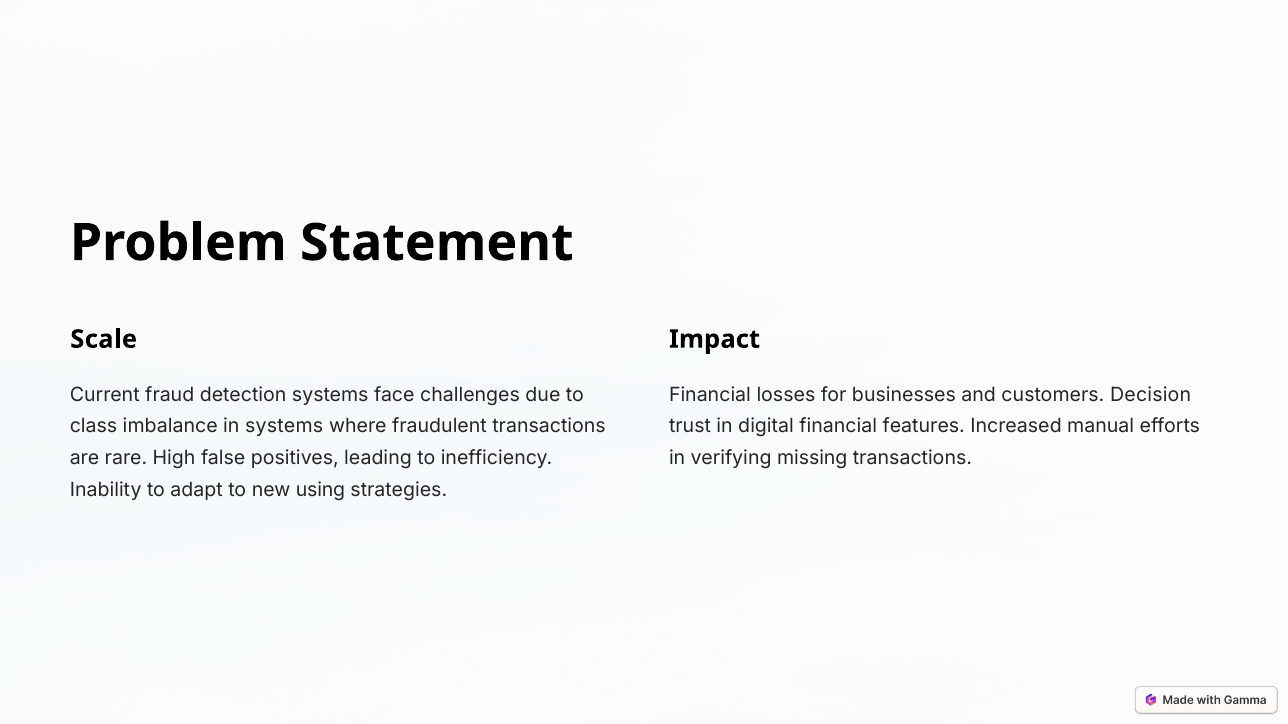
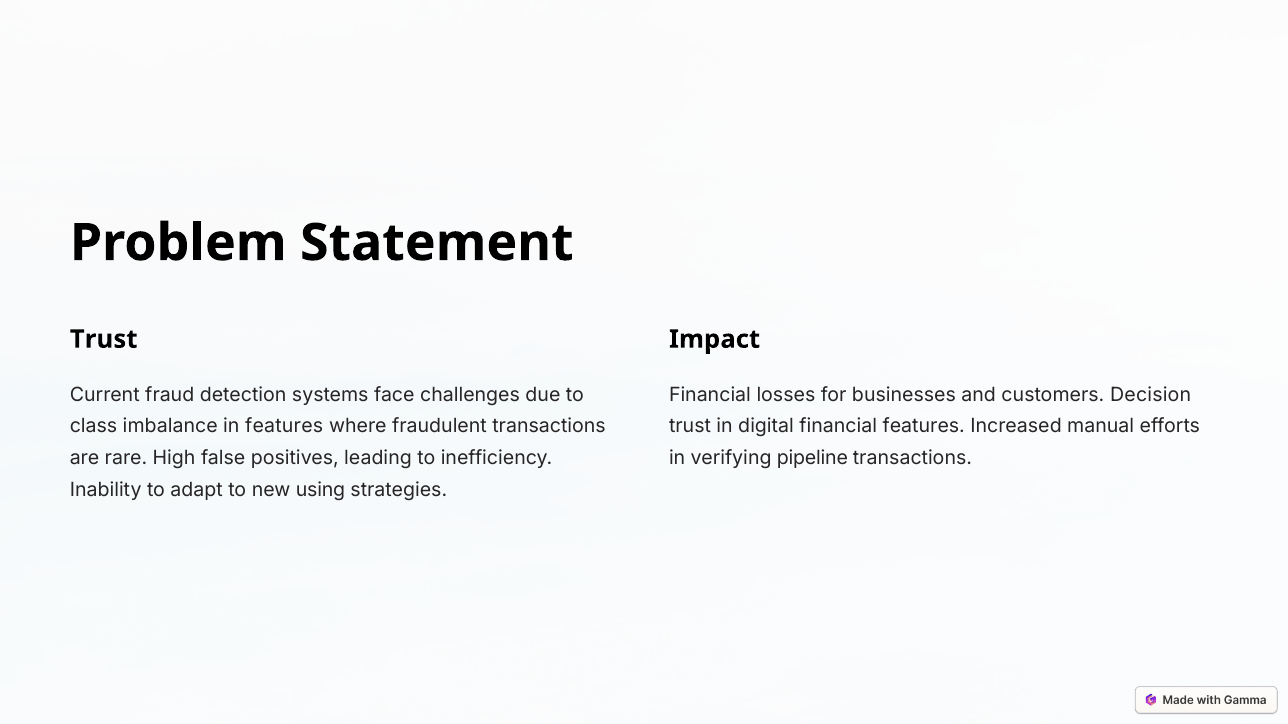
Scale: Scale -> Trust (104, 340)
in systems: systems -> features (284, 427)
missing: missing -> pipeline (812, 459)
